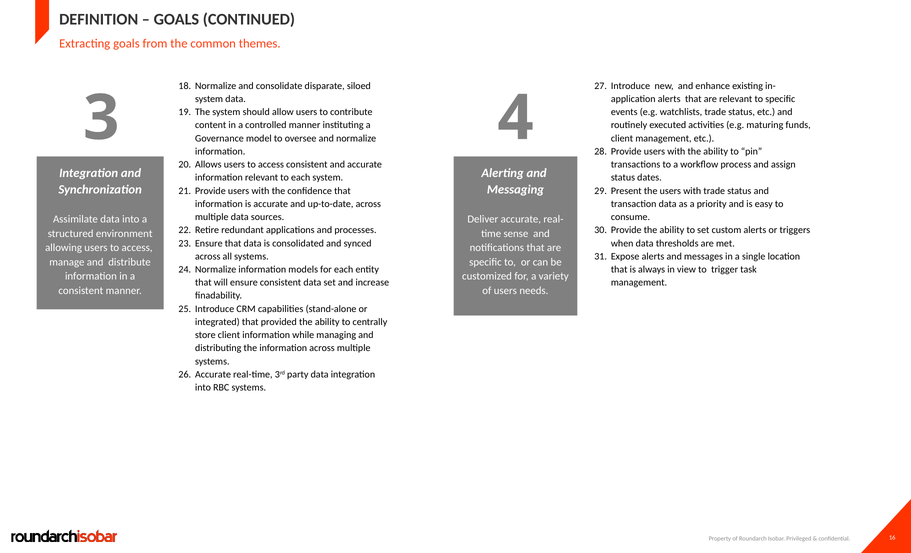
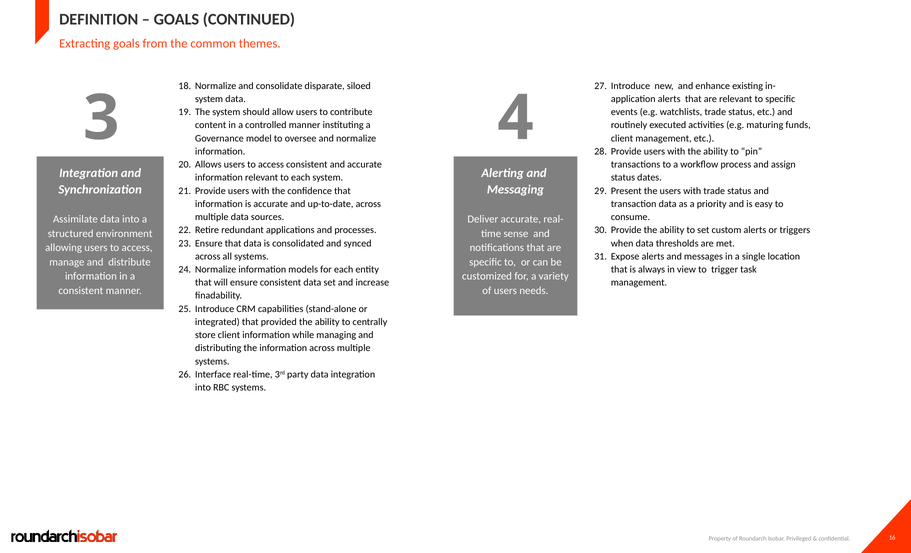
Accurate: Accurate -> Interface (213, 374)
